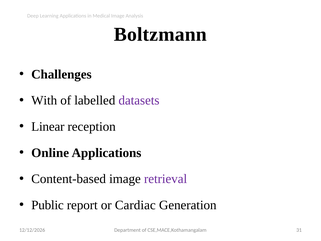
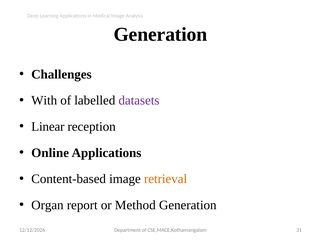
Boltzmann: Boltzmann -> Generation (160, 34)
retrieval colour: purple -> orange (166, 179)
Public: Public -> Organ (47, 205)
Cardiac: Cardiac -> Method (135, 205)
